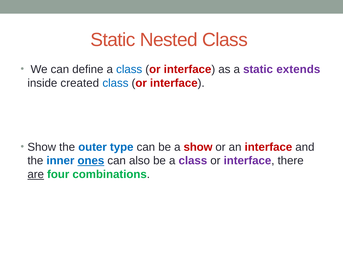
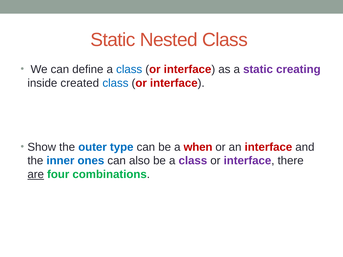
extends: extends -> creating (298, 69)
a show: show -> when (198, 147)
ones underline: present -> none (91, 161)
